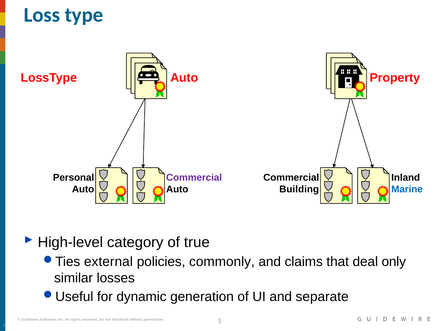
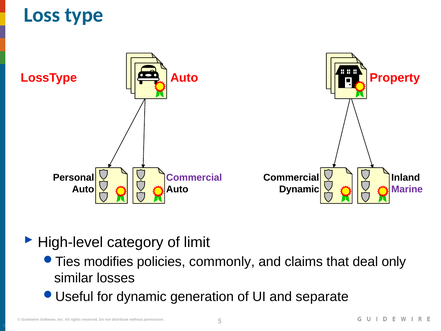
Building: Building -> Dynamic (299, 189)
Marine colour: blue -> purple (407, 189)
true: true -> limit (197, 242)
external: external -> modifies (109, 262)
